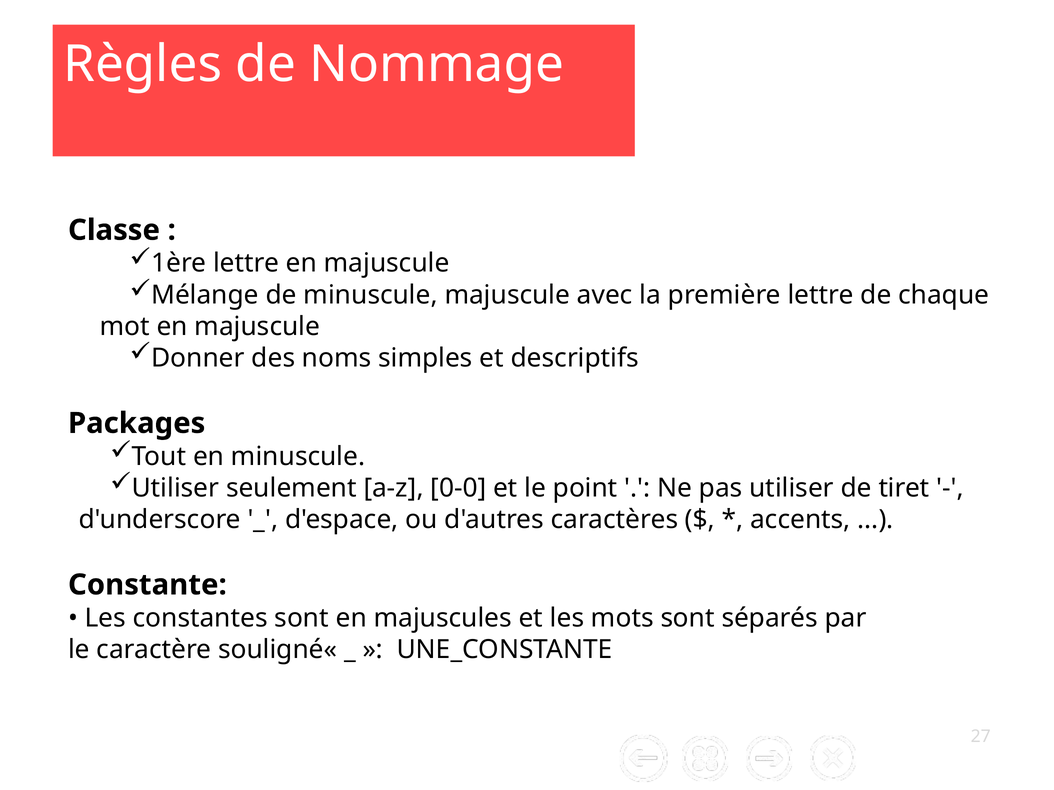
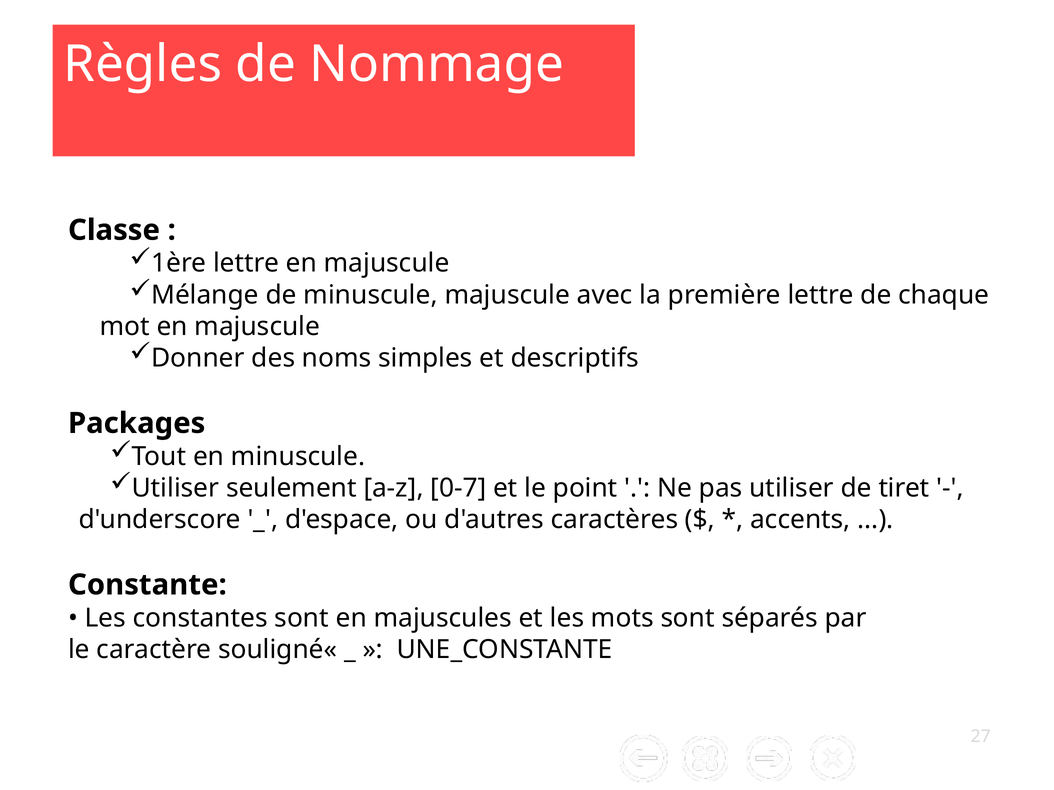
0-0: 0-0 -> 0-7 (458, 488)
